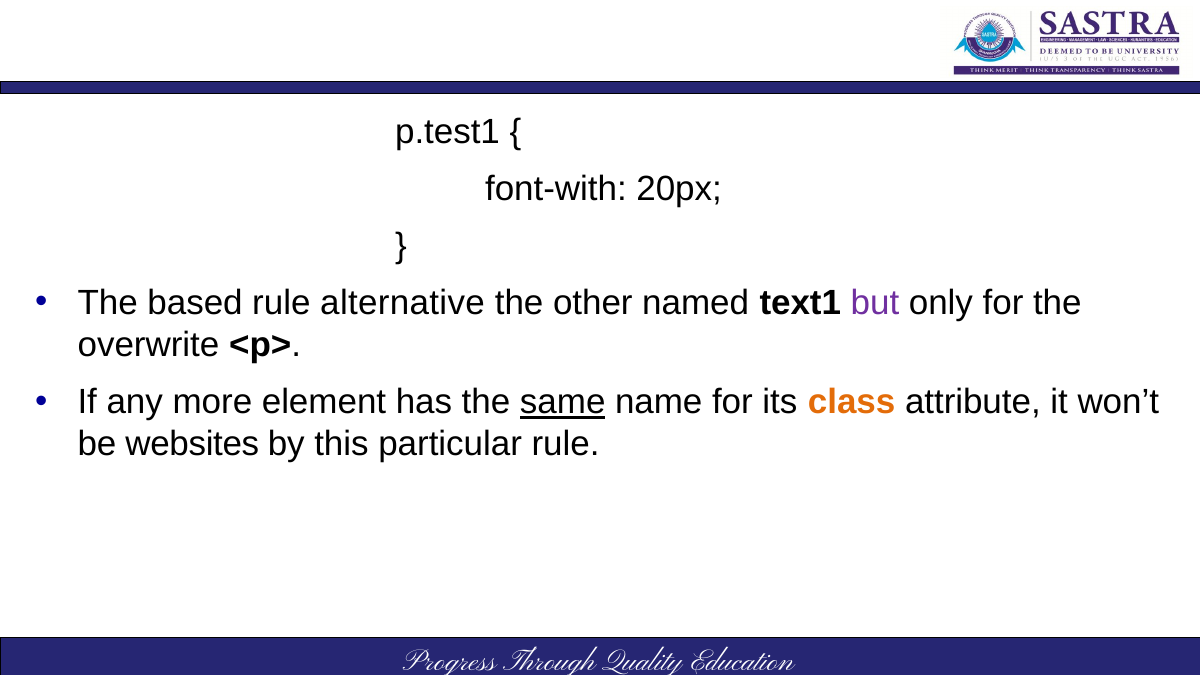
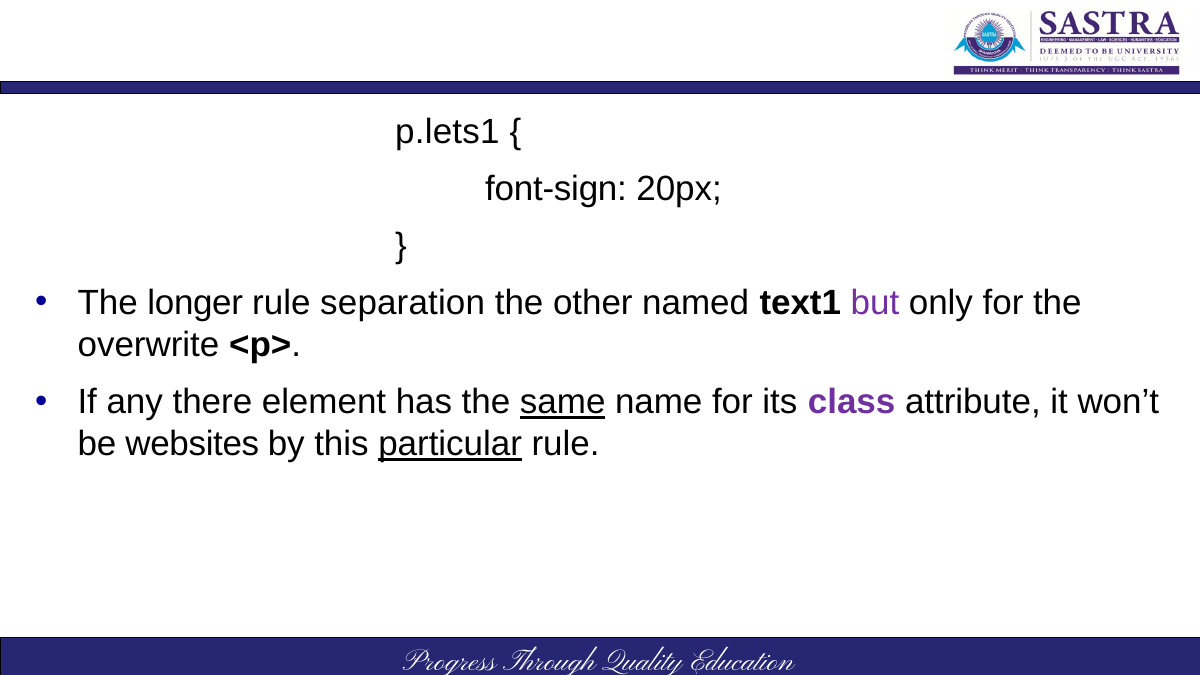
p.test1: p.test1 -> p.lets1 (447, 132)
font-with: font-with -> font-sign (556, 189)
based: based -> longer (195, 303)
alternative: alternative -> separation (403, 303)
more: more -> there (212, 402)
class colour: orange -> purple (852, 402)
particular underline: none -> present (450, 444)
